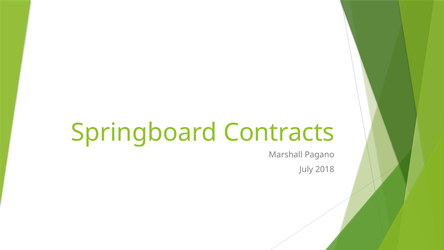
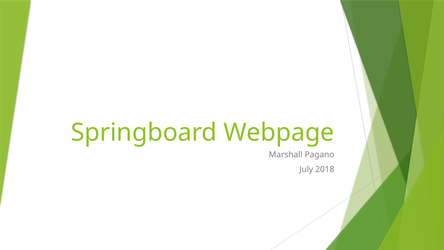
Contracts: Contracts -> Webpage (279, 133)
